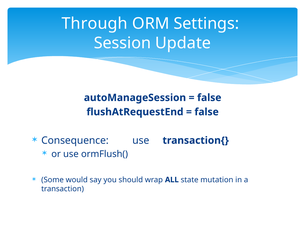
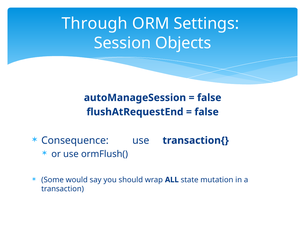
Update: Update -> Objects (183, 43)
